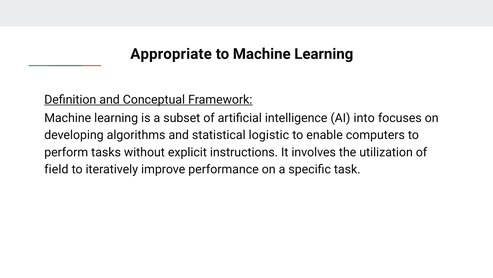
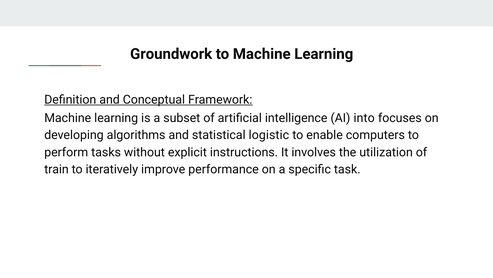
Appropriate: Appropriate -> Groundwork (171, 54)
field: field -> train (56, 169)
